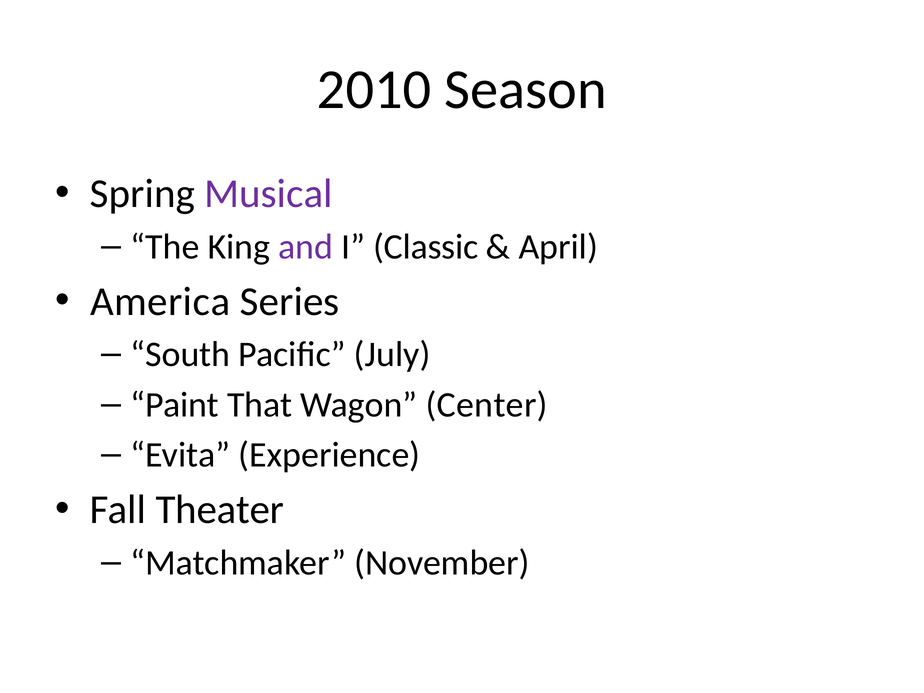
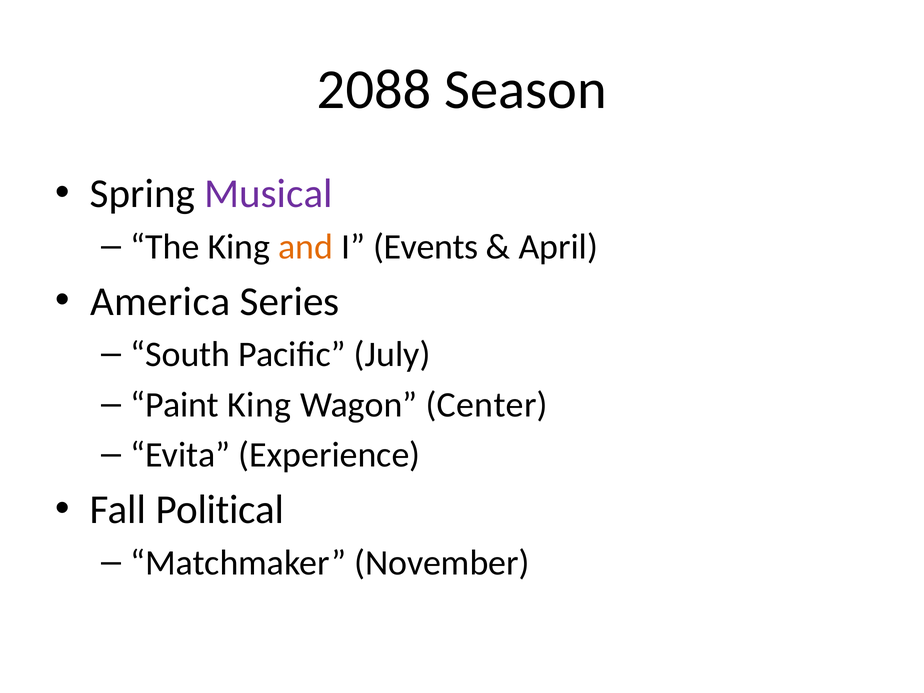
2010: 2010 -> 2088 (374, 89)
and colour: purple -> orange (306, 247)
Classic: Classic -> Events (426, 247)
Paint That: That -> King (259, 405)
Theater: Theater -> Political (220, 510)
